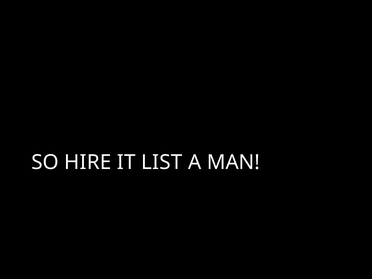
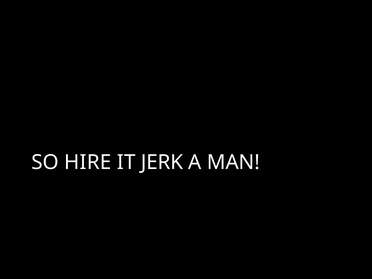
LIST: LIST -> JERK (162, 162)
